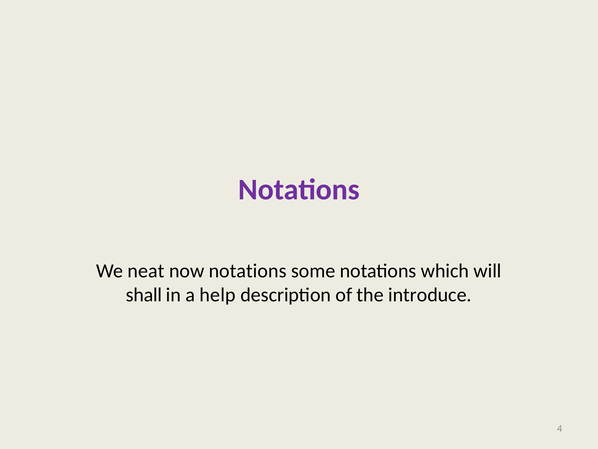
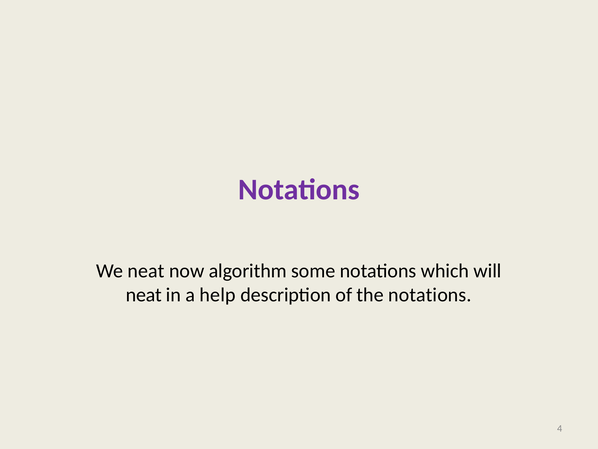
now notations: notations -> algorithm (248, 271)
shall: shall -> neat (144, 294)
the introduce: introduce -> notations (430, 294)
